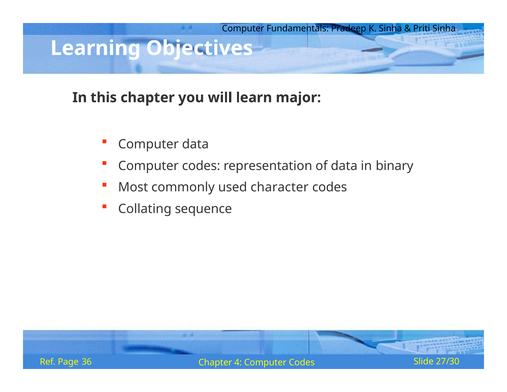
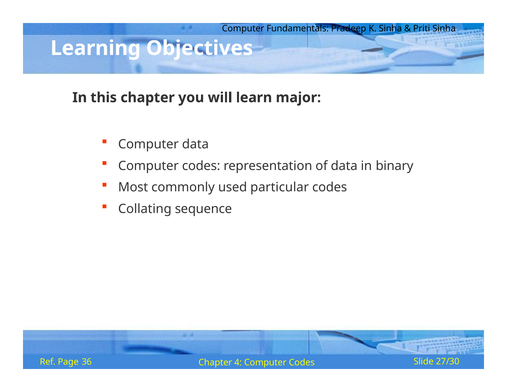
character: character -> particular (280, 187)
